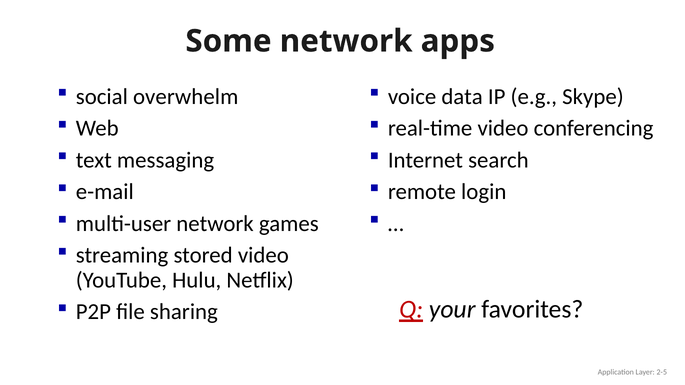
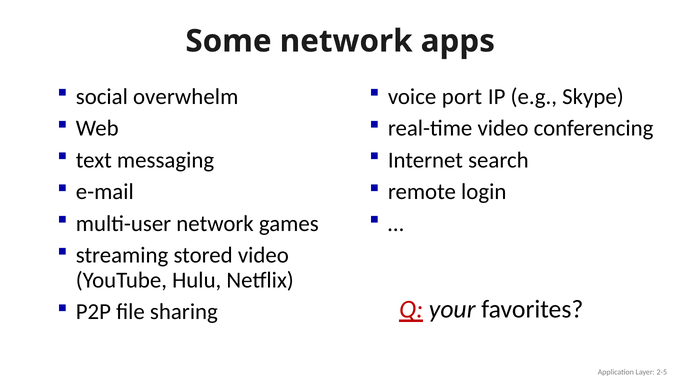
data: data -> port (462, 97)
